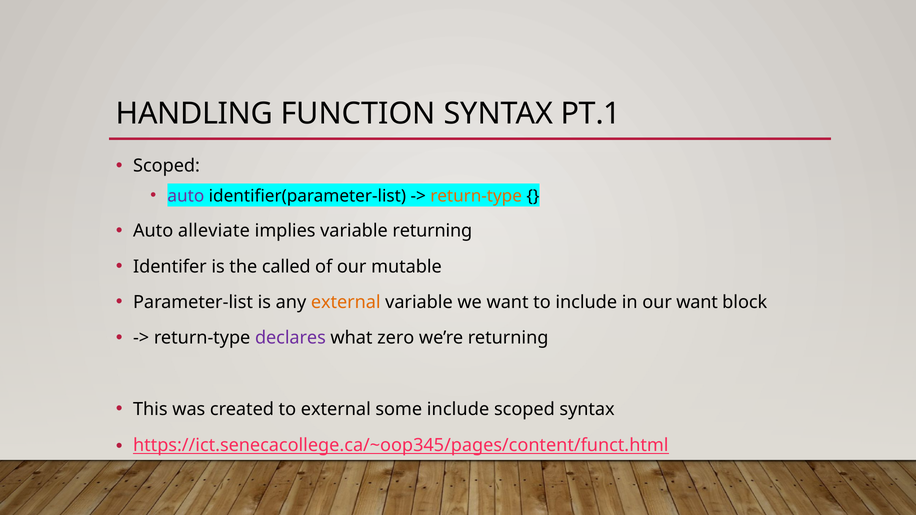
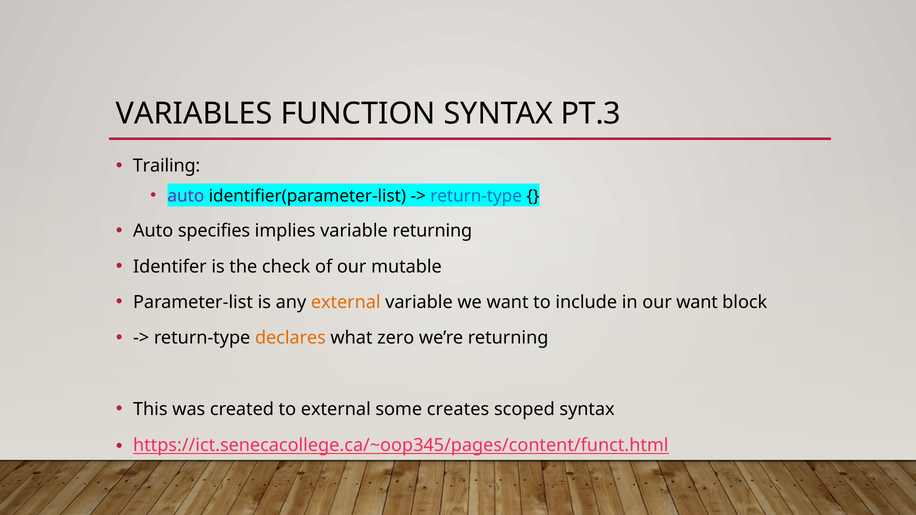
HANDLING: HANDLING -> VARIABLES (194, 114)
PT.1: PT.1 -> PT.3 (591, 114)
Scoped: Scoped -> Trailing (167, 166)
return-type colour: orange -> blue (476, 196)
alleviate: alleviate -> specifies (214, 231)
called: called -> check (286, 267)
declares colour: purple -> orange (290, 338)
some include: include -> creates (458, 409)
